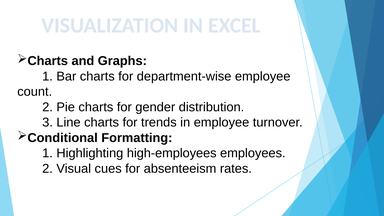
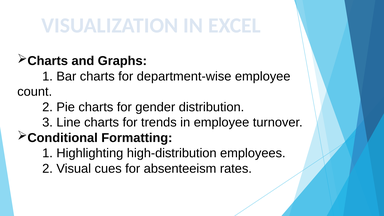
high-employees: high-employees -> high-distribution (172, 153)
